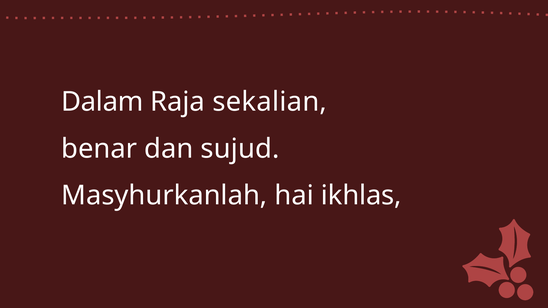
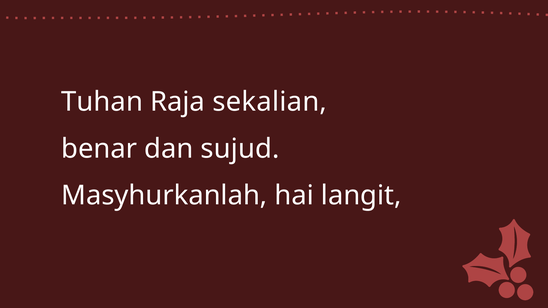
Dalam: Dalam -> Tuhan (102, 102)
ikhlas: ikhlas -> langit (361, 196)
